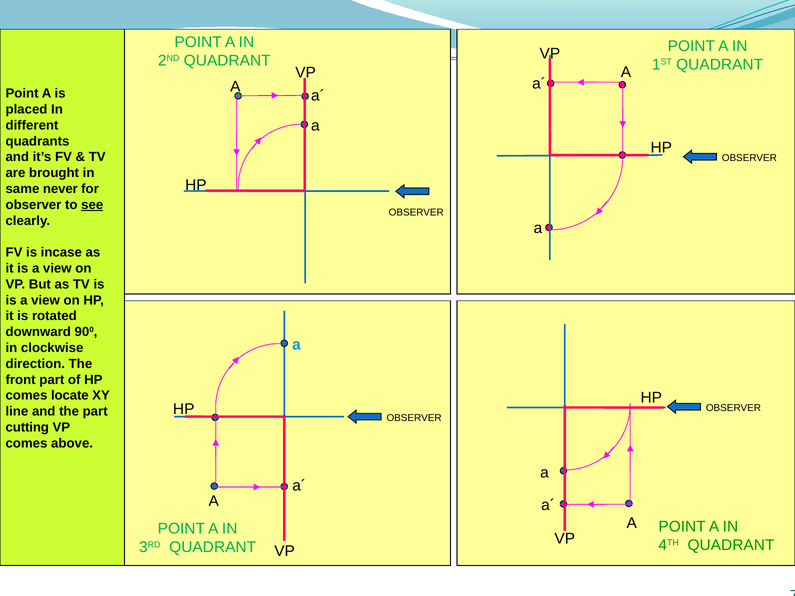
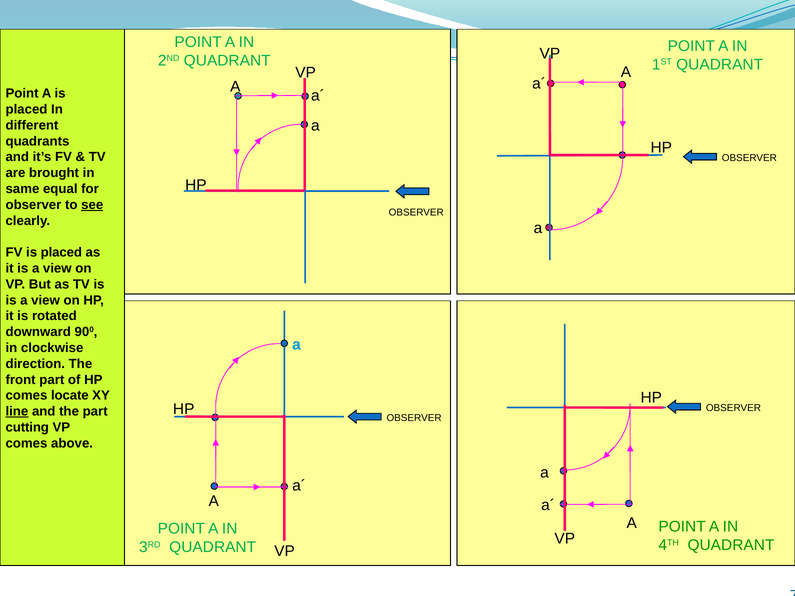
never: never -> equal (60, 189)
FV is incase: incase -> placed (61, 253)
line underline: none -> present (17, 412)
